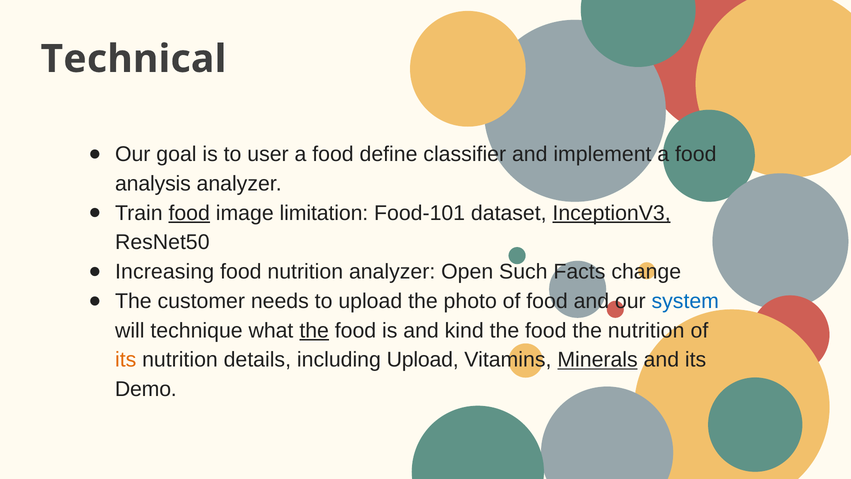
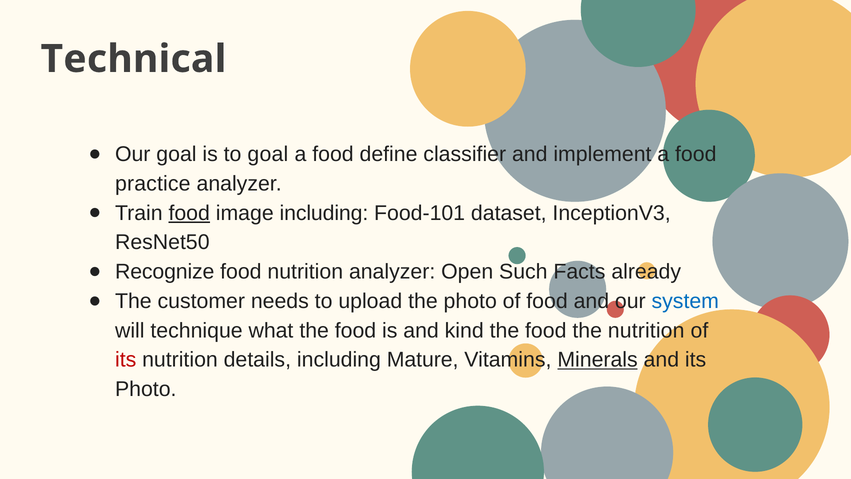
to user: user -> goal (268, 154)
analysis: analysis -> practice (153, 184)
image limitation: limitation -> including (324, 213)
InceptionV3 underline: present -> none (612, 213)
Increasing: Increasing -> Recognize (165, 272)
change: change -> already (646, 272)
the underline: present -> none (314, 330)
its colour: orange -> red (126, 360)
including Upload: Upload -> Mature (423, 360)
Demo: Demo -> Photo (146, 389)
